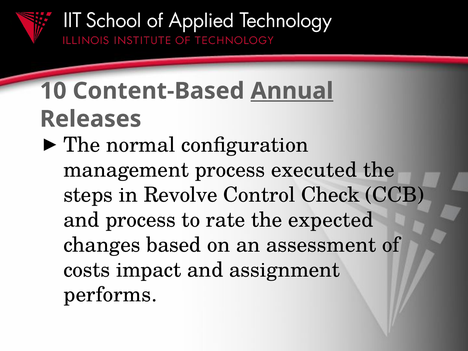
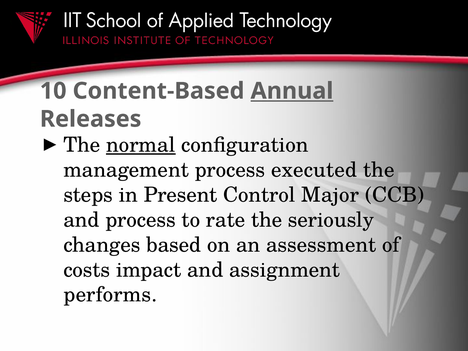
normal underline: none -> present (141, 145)
Revolve: Revolve -> Present (181, 195)
Check: Check -> Major (330, 195)
expected: expected -> seriously (331, 220)
